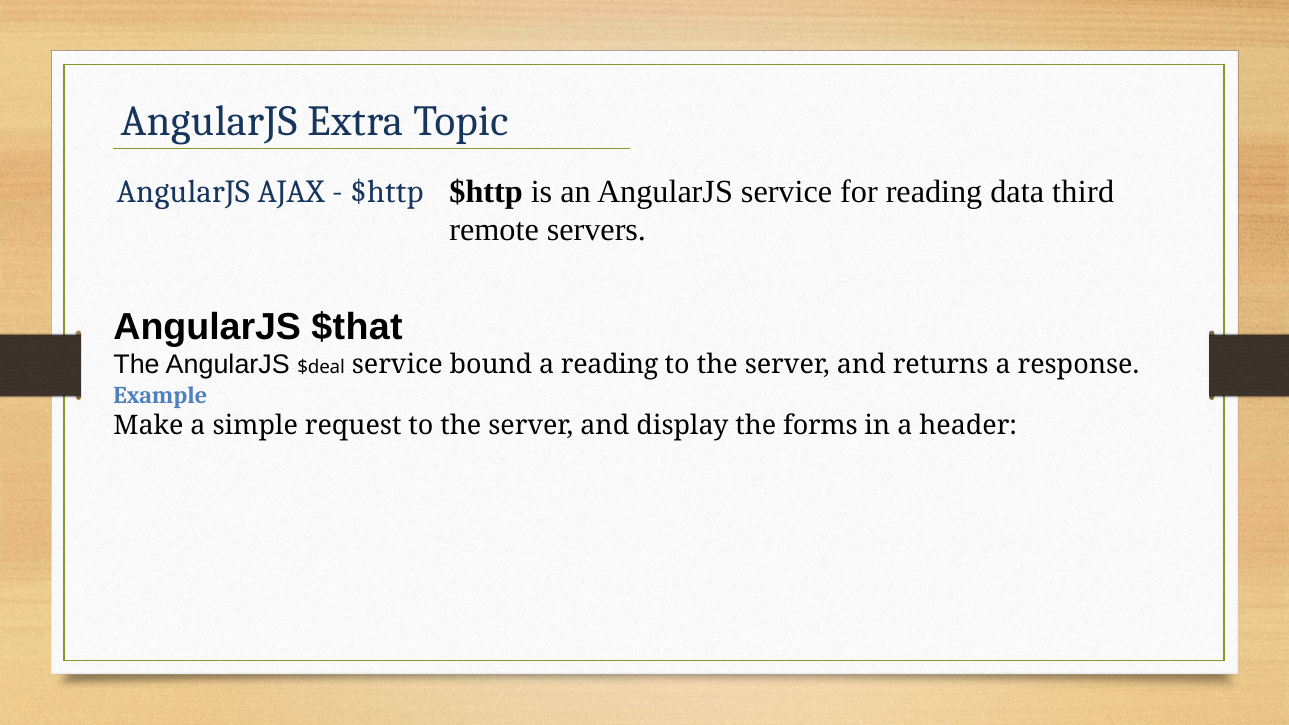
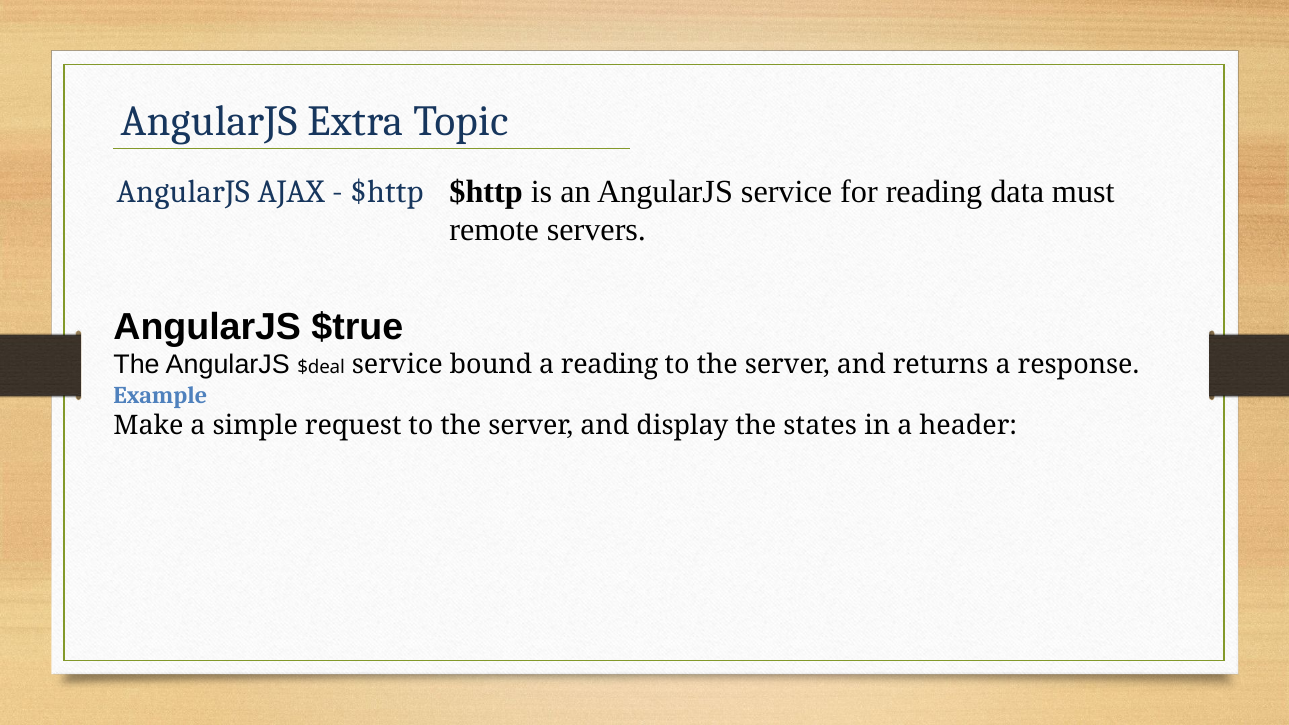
third: third -> must (1083, 191)
$that: $that -> $true (357, 327)
forms: forms -> states (820, 426)
